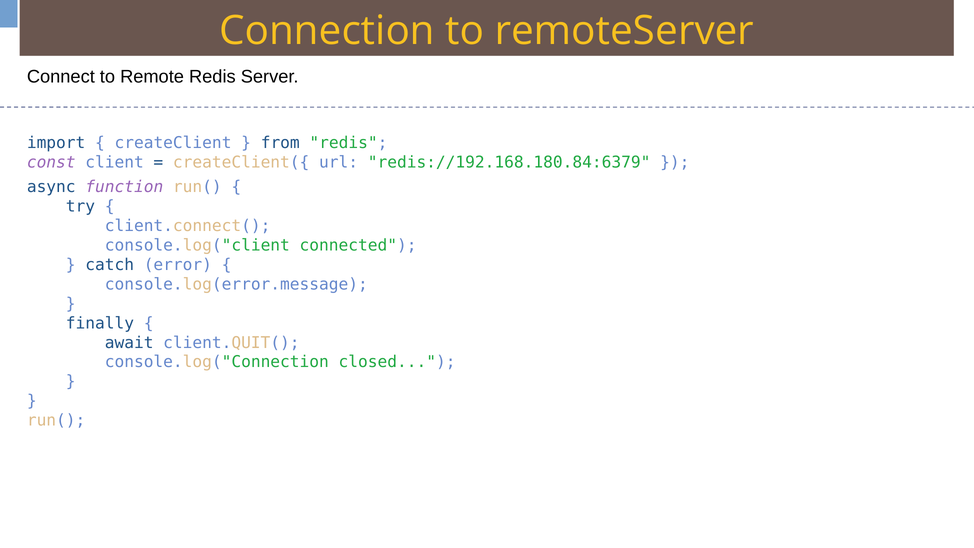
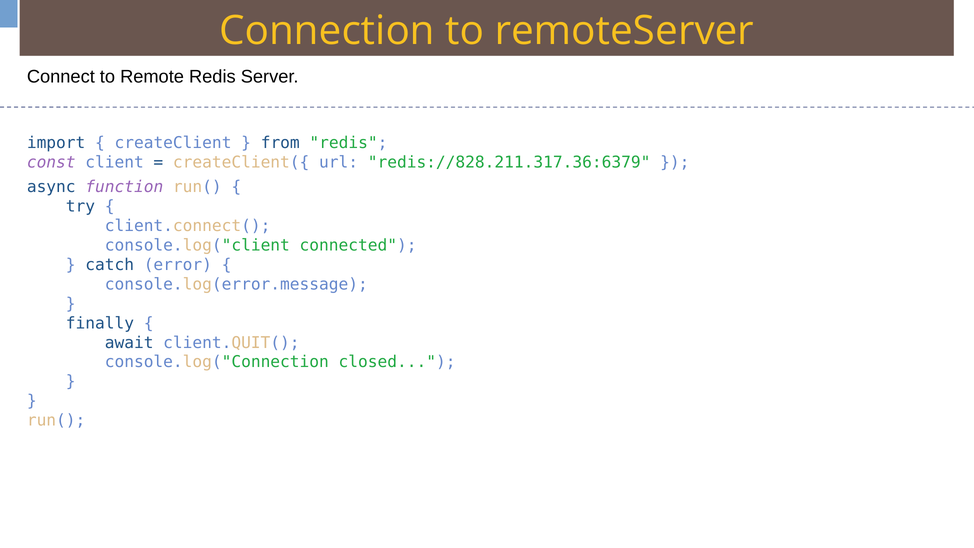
redis://192.168.180.84:6379: redis://192.168.180.84:6379 -> redis://828.211.317.36:6379 (509, 162)
